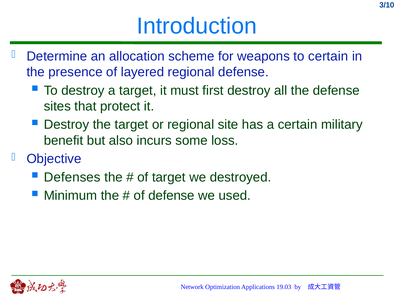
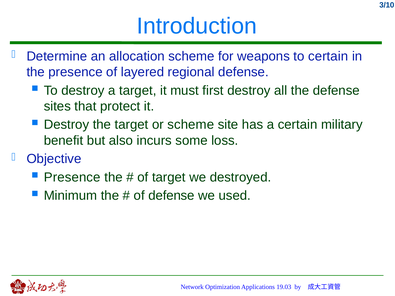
or regional: regional -> scheme (191, 125)
Defenses: Defenses -> Presence (72, 177)
